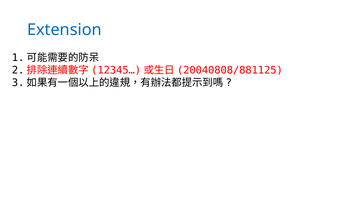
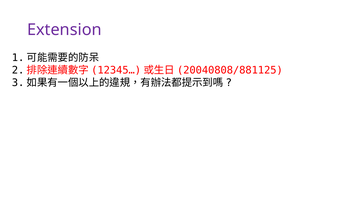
Extension colour: blue -> purple (64, 30)
